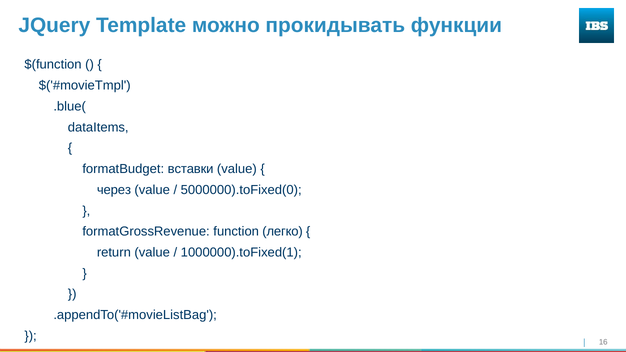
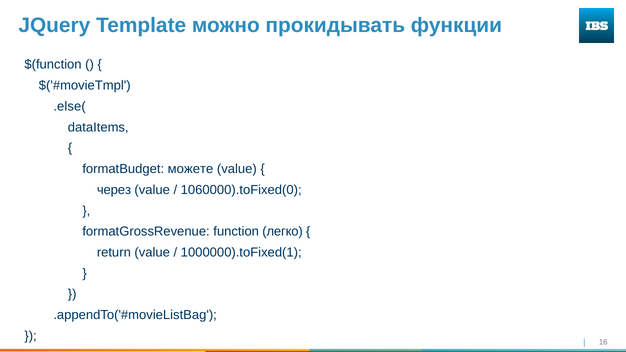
.blue(: .blue( -> .else( (70, 106)
вставки: вставки -> можете (191, 169)
5000000).toFixed(0: 5000000).toFixed(0 -> 1060000).toFixed(0 (241, 190)
